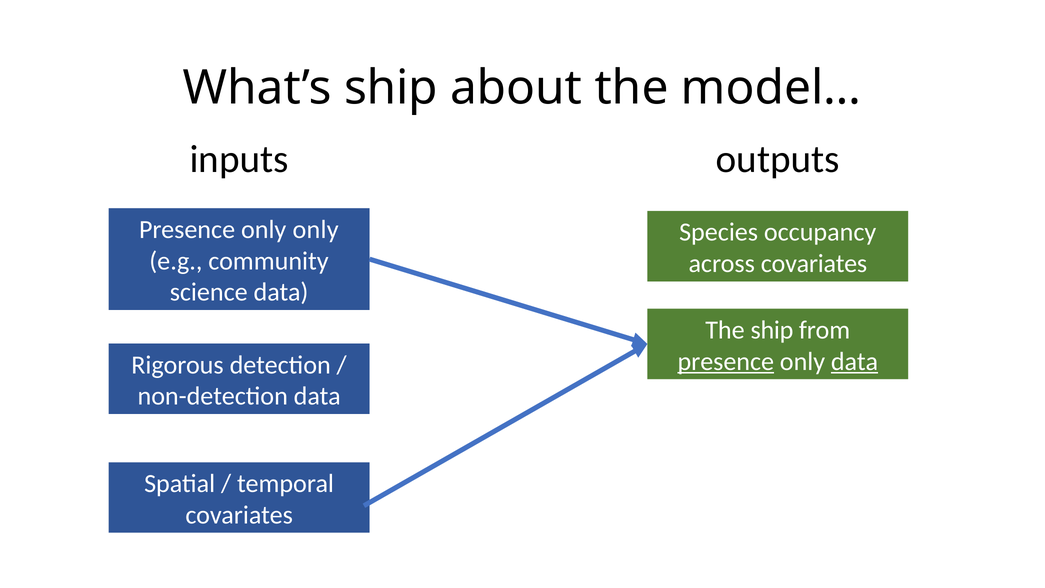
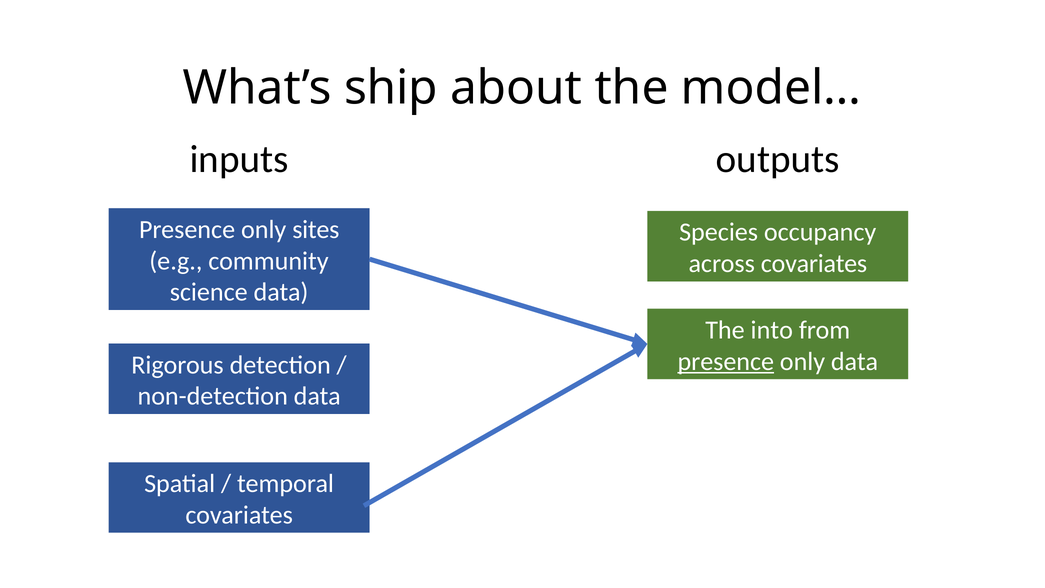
only only: only -> sites (316, 230)
The ship: ship -> into (772, 330)
data underline: present -> none (855, 361)
